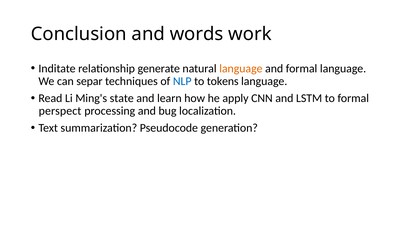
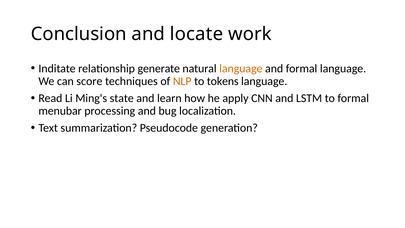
words: words -> locate (197, 34)
separ: separ -> score (89, 81)
NLP colour: blue -> orange (182, 81)
perspect: perspect -> menubar (60, 111)
